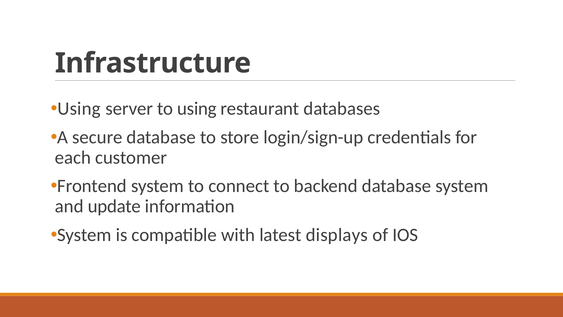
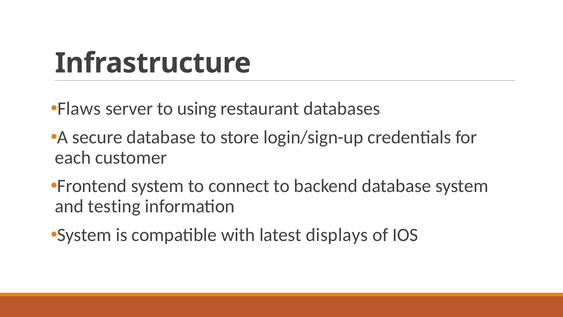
Using: Using -> Flaws (79, 109)
update: update -> testing (114, 206)
